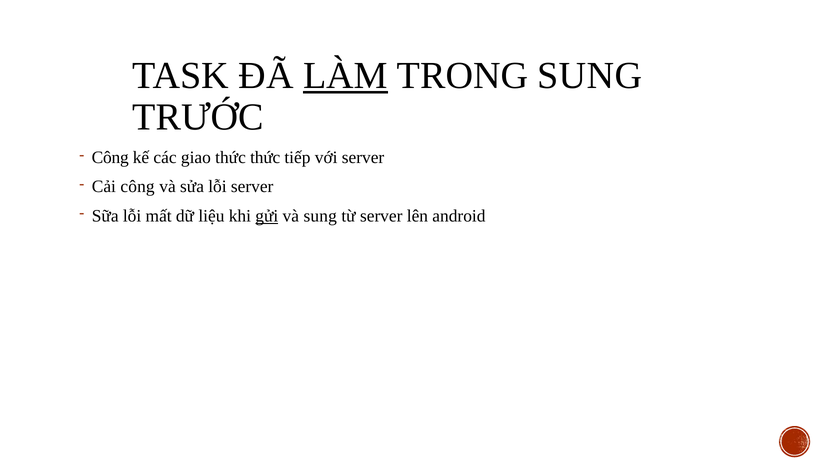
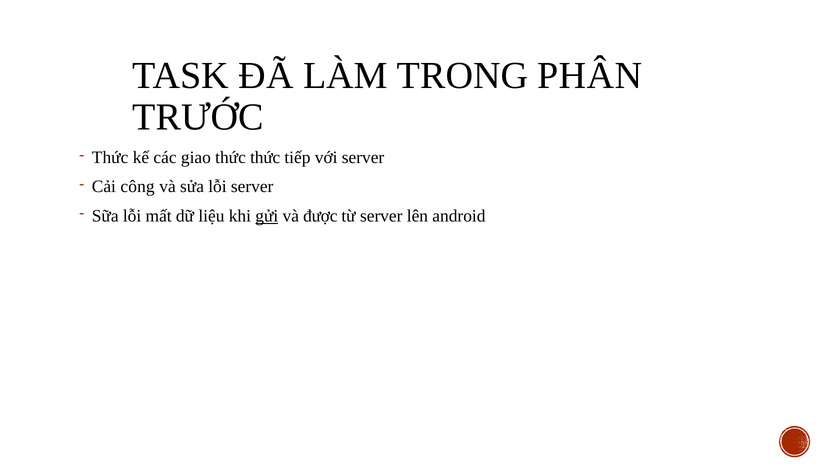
LÀM underline: present -> none (346, 76)
TRONG SUNG: SUNG -> PHÂN (590, 76)
Công: Công -> Thức (110, 157)
và sung: sung -> được (320, 216)
